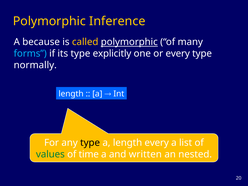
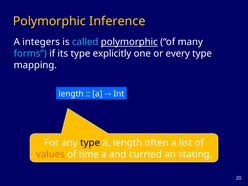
because: because -> integers (41, 42)
called colour: yellow -> light blue (85, 42)
normally: normally -> mapping (35, 65)
length every: every -> often (157, 143)
values colour: green -> orange (50, 154)
written: written -> curried (145, 154)
nested: nested -> stating (195, 154)
